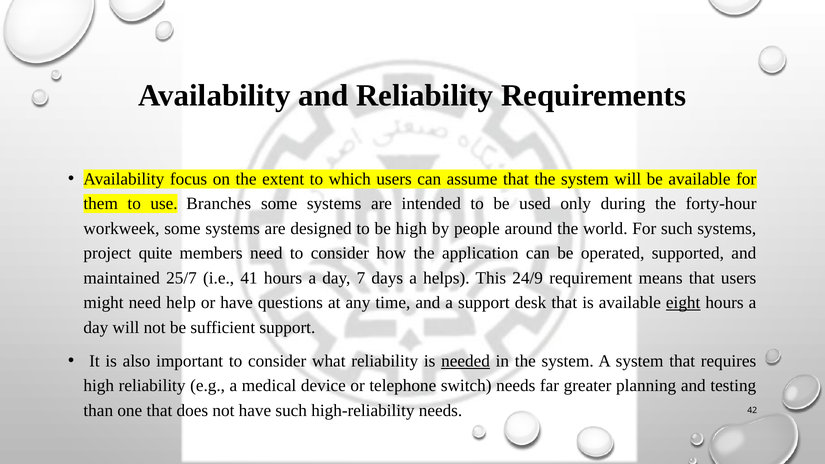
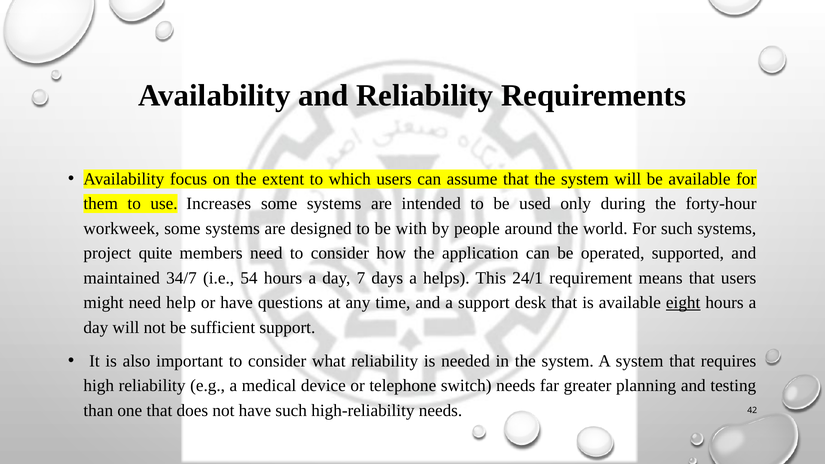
Branches: Branches -> Increases (219, 204)
be high: high -> with (411, 228)
25/7: 25/7 -> 34/7 (182, 278)
41: 41 -> 54 (249, 278)
24/9: 24/9 -> 24/1 (528, 278)
needed underline: present -> none (466, 361)
